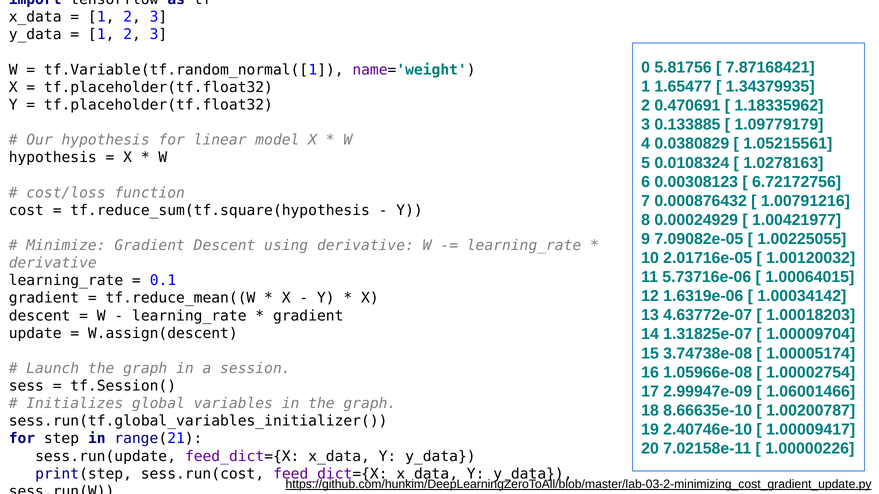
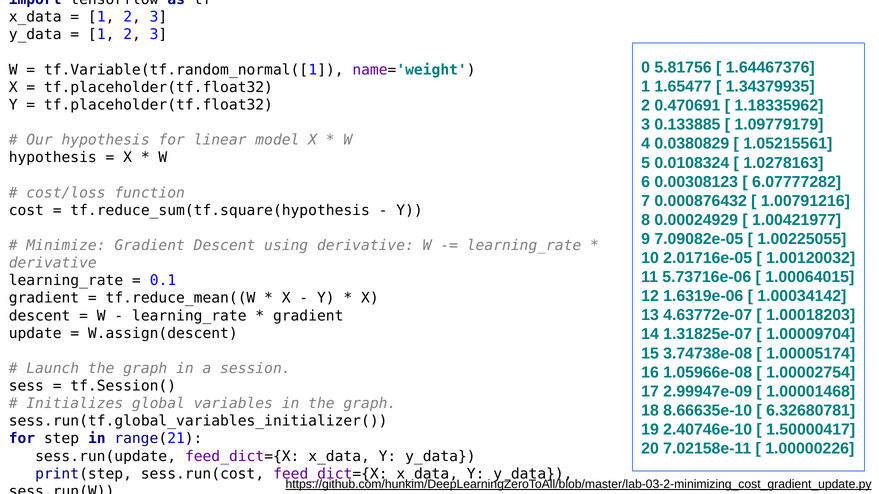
7.87168421: 7.87168421 -> 1.64467376 (770, 68)
6.72172756: 6.72172756 -> 6.07777282 (797, 182)
1.06001466: 1.06001466 -> 1.00001468 (811, 392)
1.00200787: 1.00200787 -> 6.32680781 (811, 411)
1.00009417: 1.00009417 -> 1.50000417 (811, 430)
